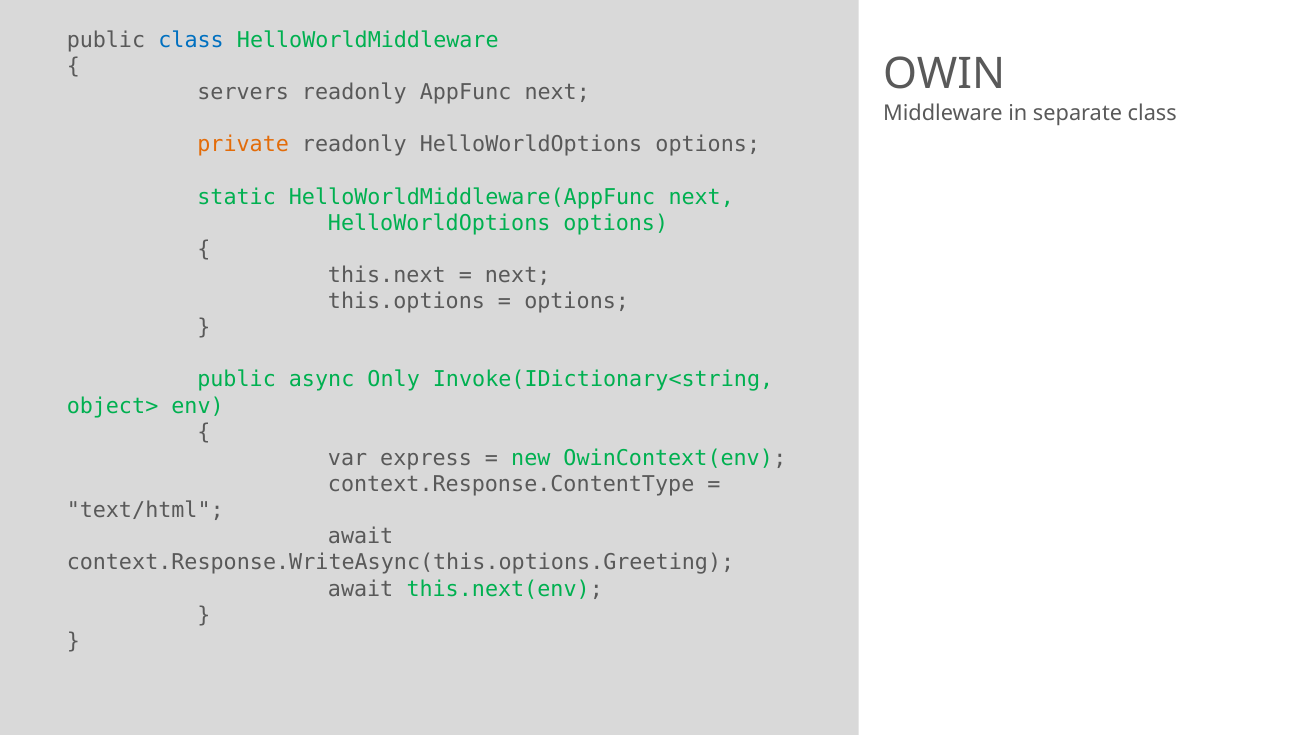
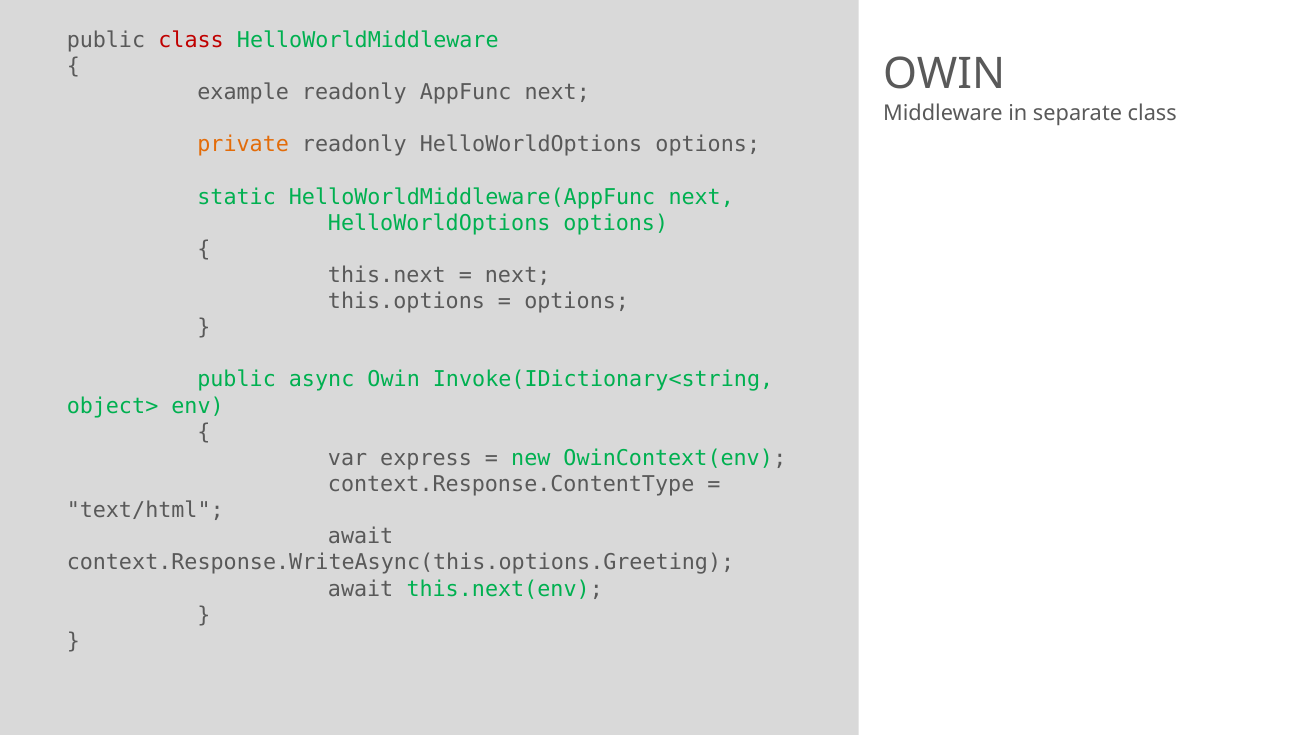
class colour: blue -> red (191, 40)
servers: servers -> example (243, 92)
async Only: Only -> Owin (394, 380)
